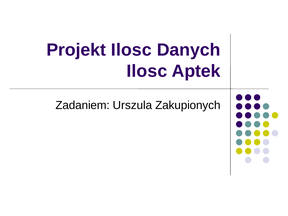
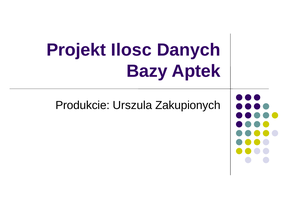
Ilosc: Ilosc -> Bazy (147, 71)
Zadaniem: Zadaniem -> Produkcie (83, 105)
